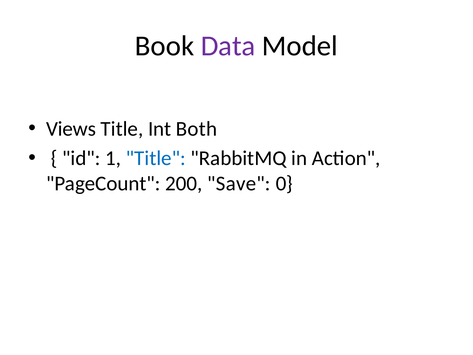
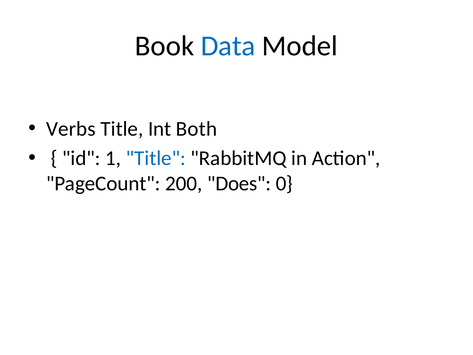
Data colour: purple -> blue (228, 46)
Views: Views -> Verbs (71, 129)
Save: Save -> Does (239, 183)
